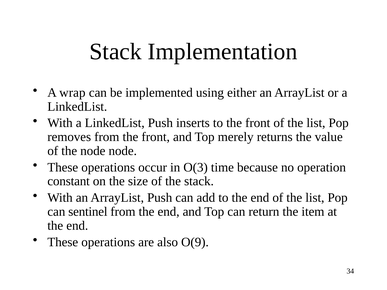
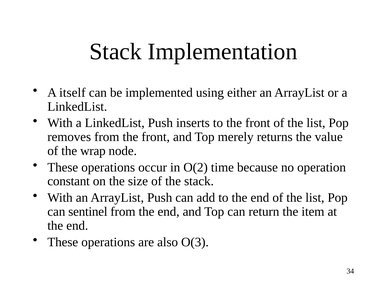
wrap: wrap -> itself (72, 93)
the node: node -> wrap (93, 151)
O(3: O(3 -> O(2 (196, 167)
O(9: O(9 -> O(3 (195, 242)
